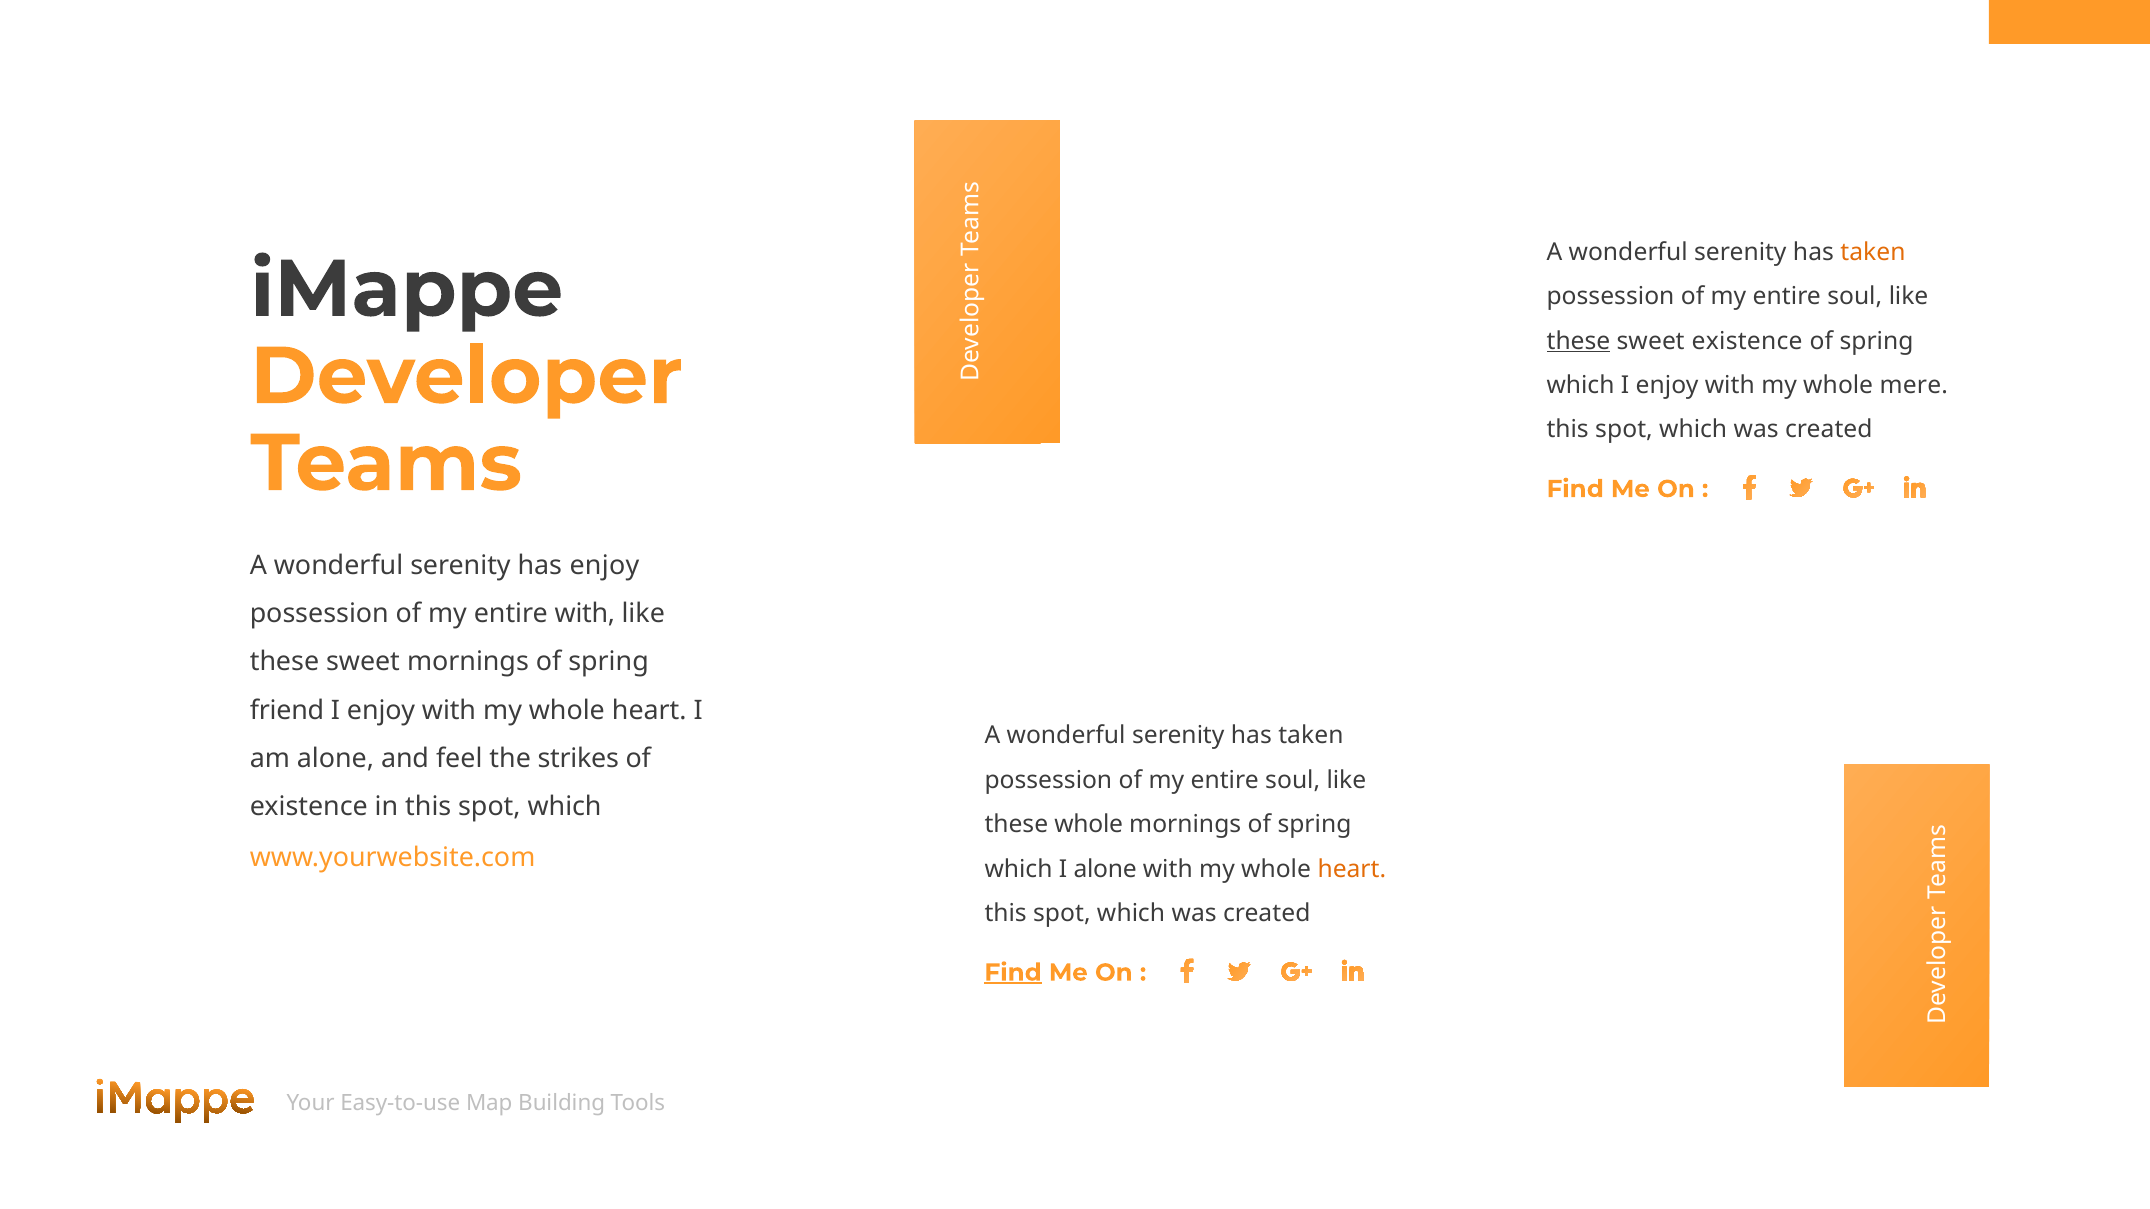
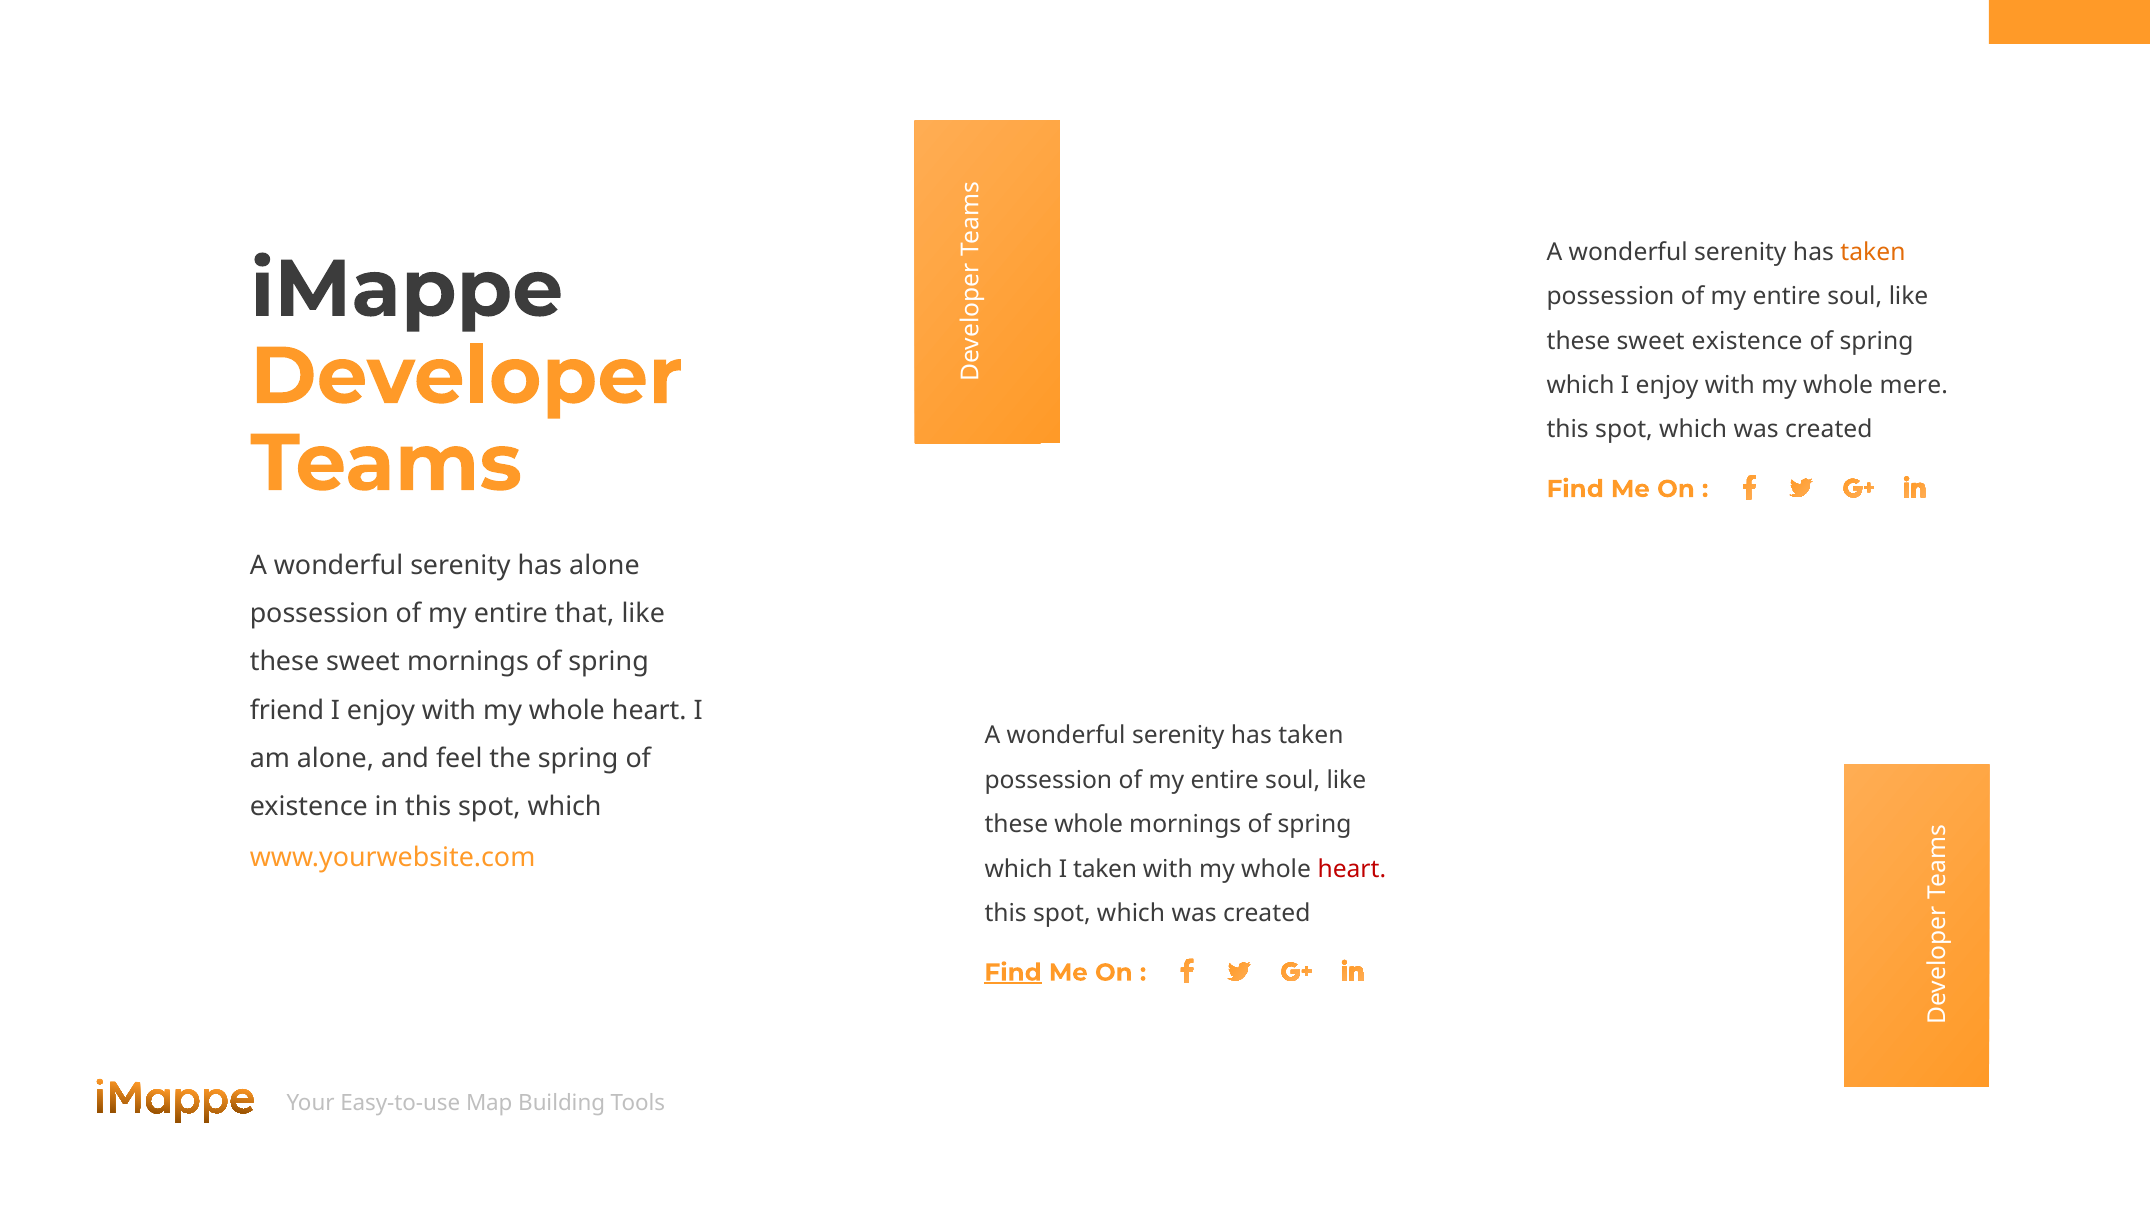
these underline: present -> none (1578, 341)
has enjoy: enjoy -> alone (604, 565)
entire with: with -> that (585, 614)
the strikes: strikes -> spring (578, 759)
I alone: alone -> taken (1105, 869)
heart colour: orange -> red (1352, 869)
